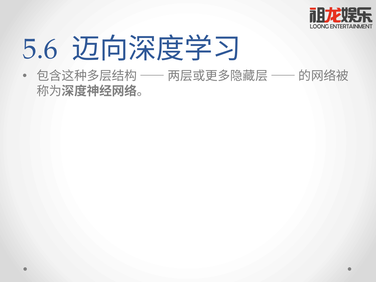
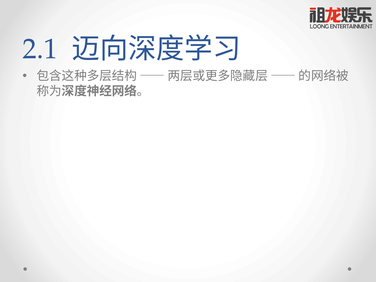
5.6: 5.6 -> 2.1 (40, 49)
